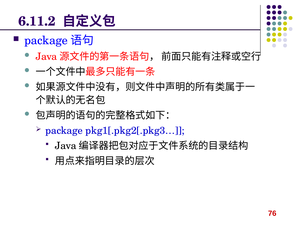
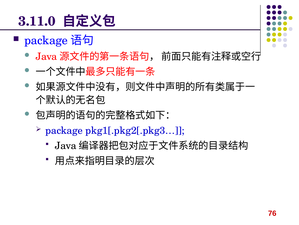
6.11.2: 6.11.2 -> 3.11.0 (37, 21)
